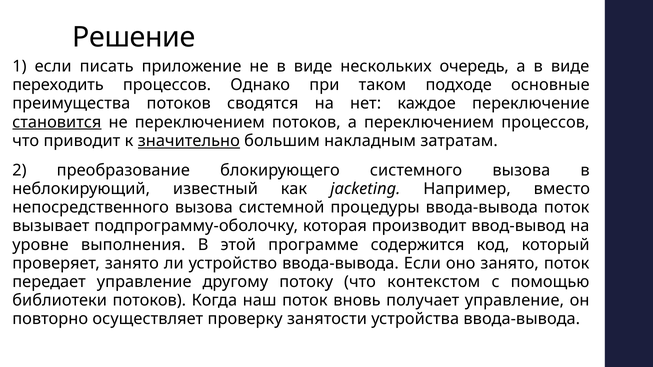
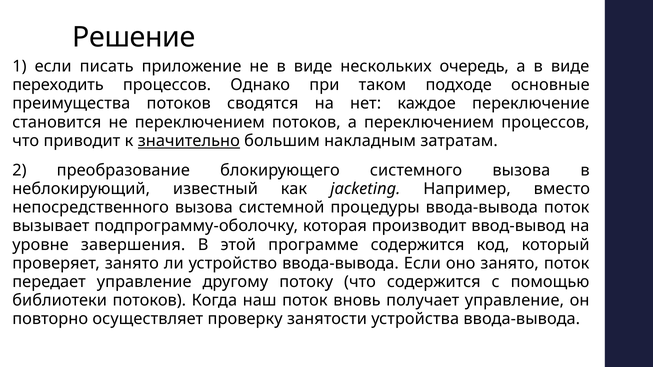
становится underline: present -> none (57, 122)
выполнения: выполнения -> завершения (133, 245)
что контекстом: контекстом -> содержится (434, 282)
